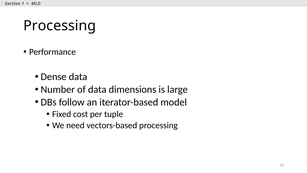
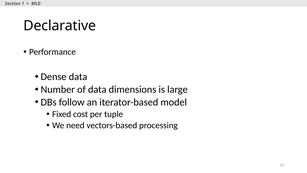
Processing: Processing -> Declarative (60, 26)
